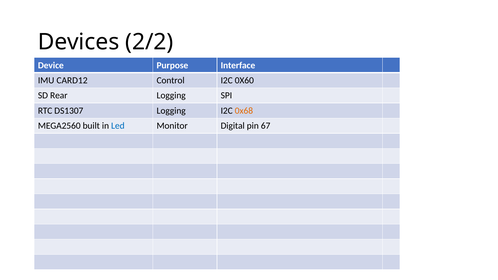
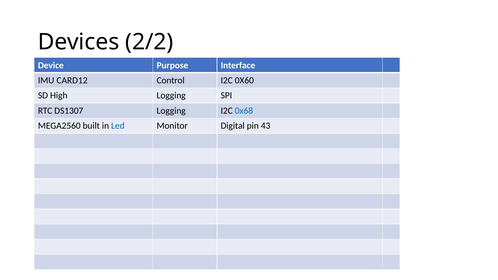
Rear: Rear -> High (59, 96)
0x68 colour: orange -> blue (244, 111)
67: 67 -> 43 (266, 126)
